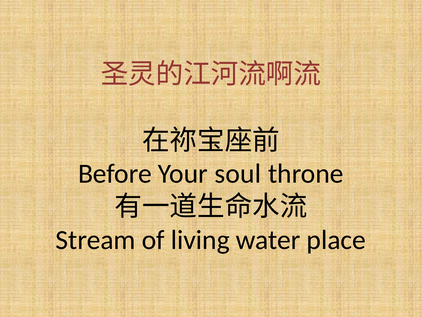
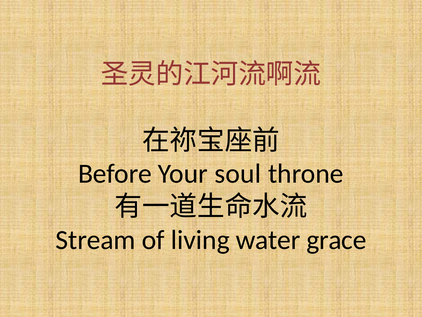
place: place -> grace (336, 240)
